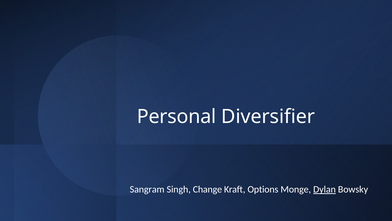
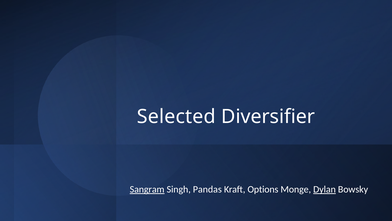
Personal: Personal -> Selected (176, 116)
Sangram underline: none -> present (147, 189)
Change: Change -> Pandas (207, 189)
